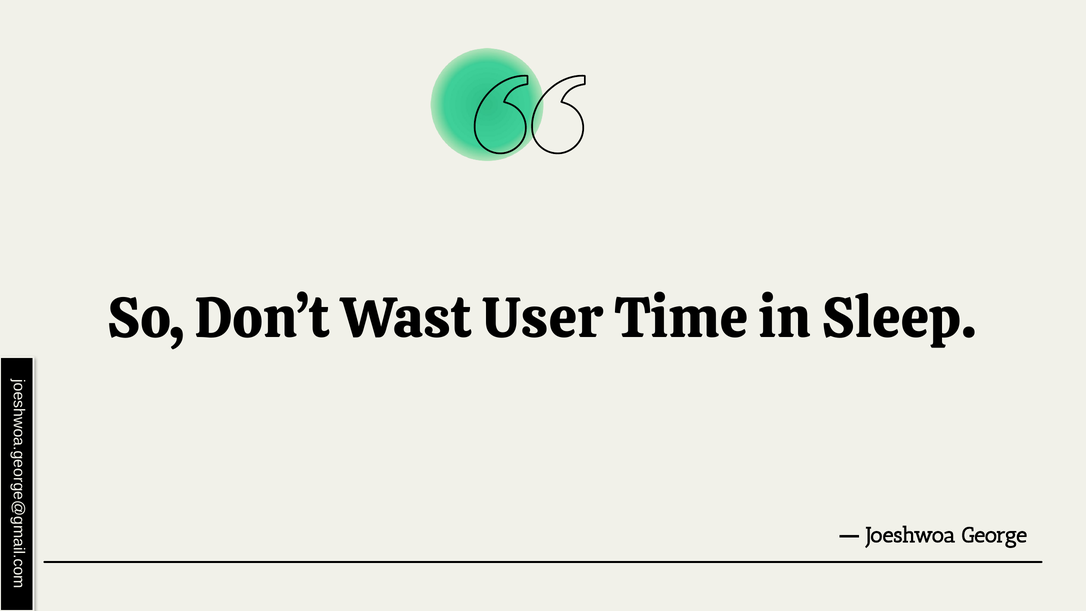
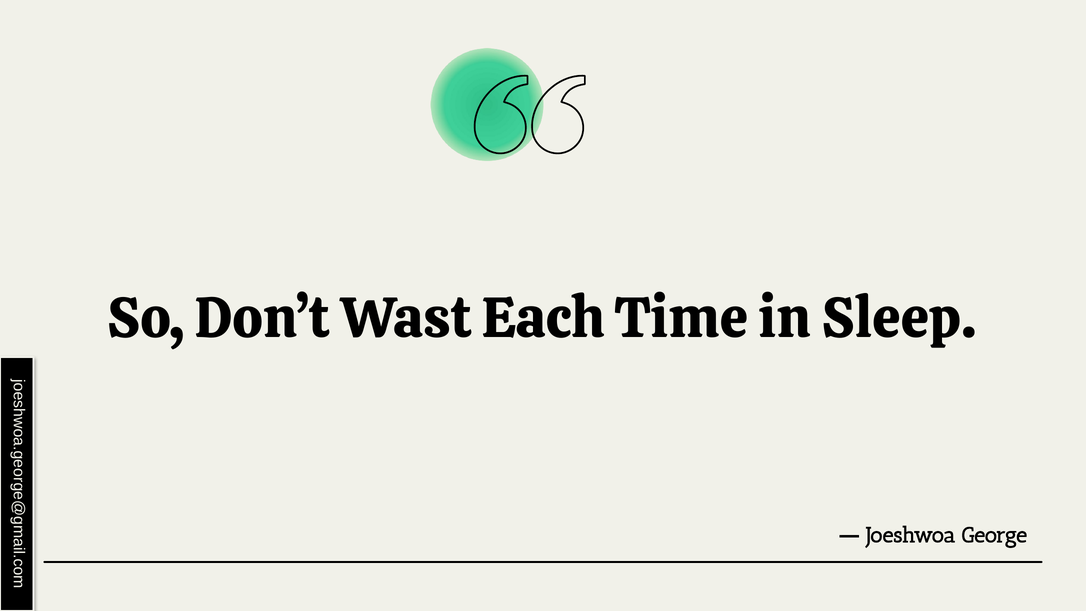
User: User -> Each (544, 318)
